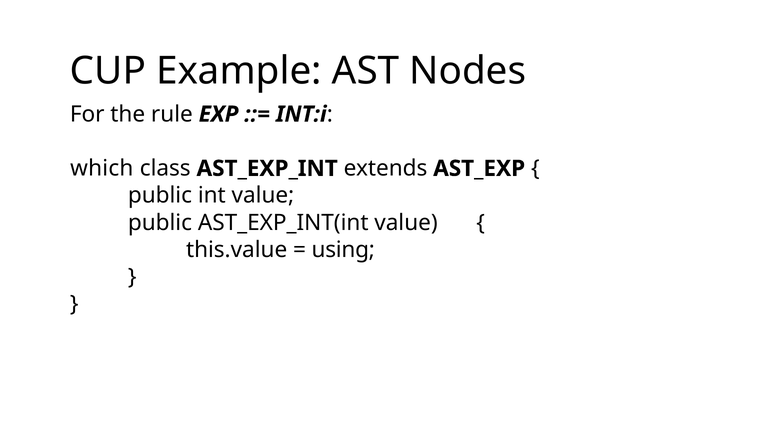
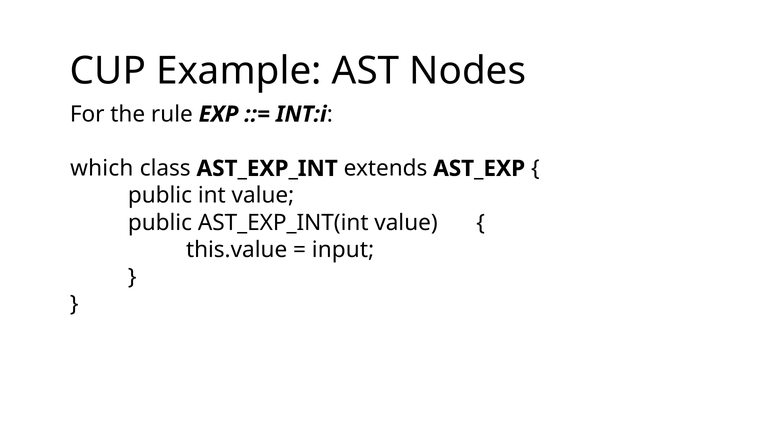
using: using -> input (343, 250)
